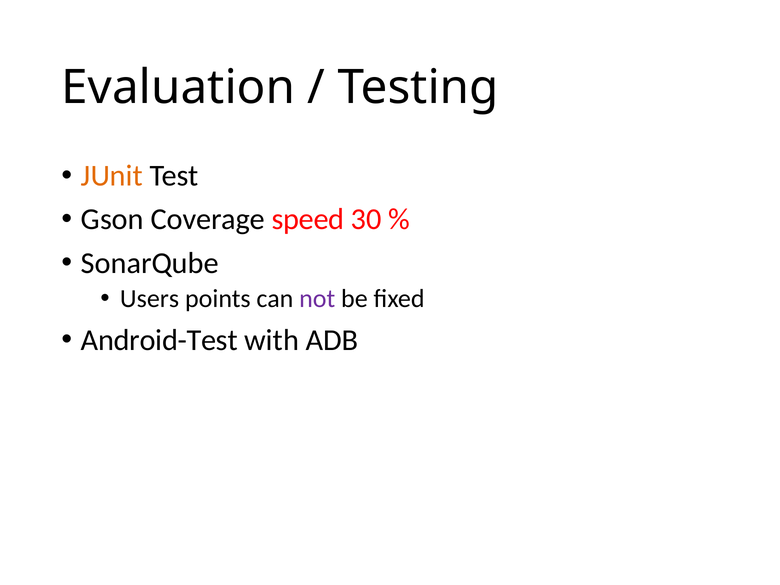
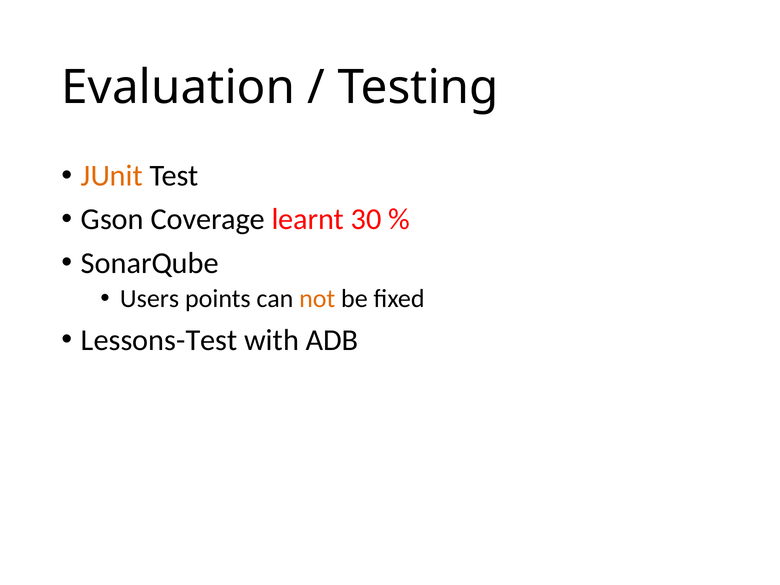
speed: speed -> learnt (308, 219)
not colour: purple -> orange (317, 299)
Android-Test: Android-Test -> Lessons-Test (159, 340)
